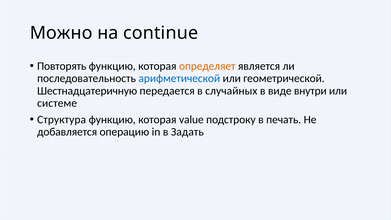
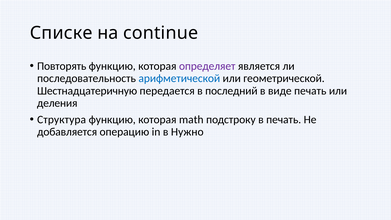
Можно: Можно -> Списке (61, 33)
определяет colour: orange -> purple (207, 66)
случайных: случайных -> последний (231, 91)
виде внутри: внутри -> печать (310, 91)
системе: системе -> деления (57, 103)
value: value -> math (191, 119)
Задать: Задать -> Нужно (187, 132)
